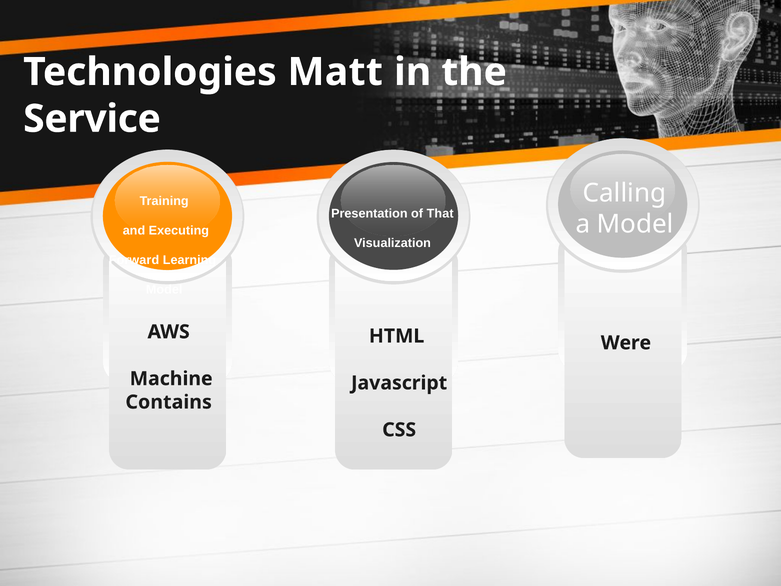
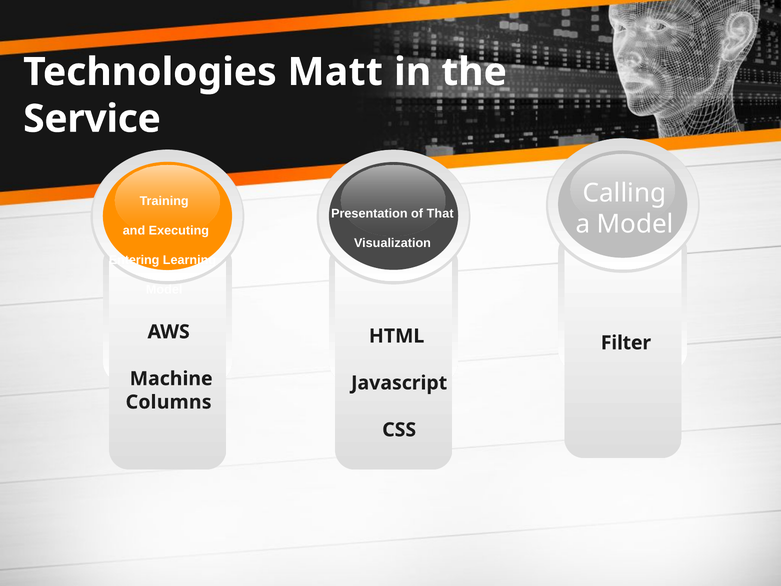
Forward: Forward -> Entering (134, 260)
Were: Were -> Filter (626, 343)
Contains: Contains -> Columns (169, 402)
